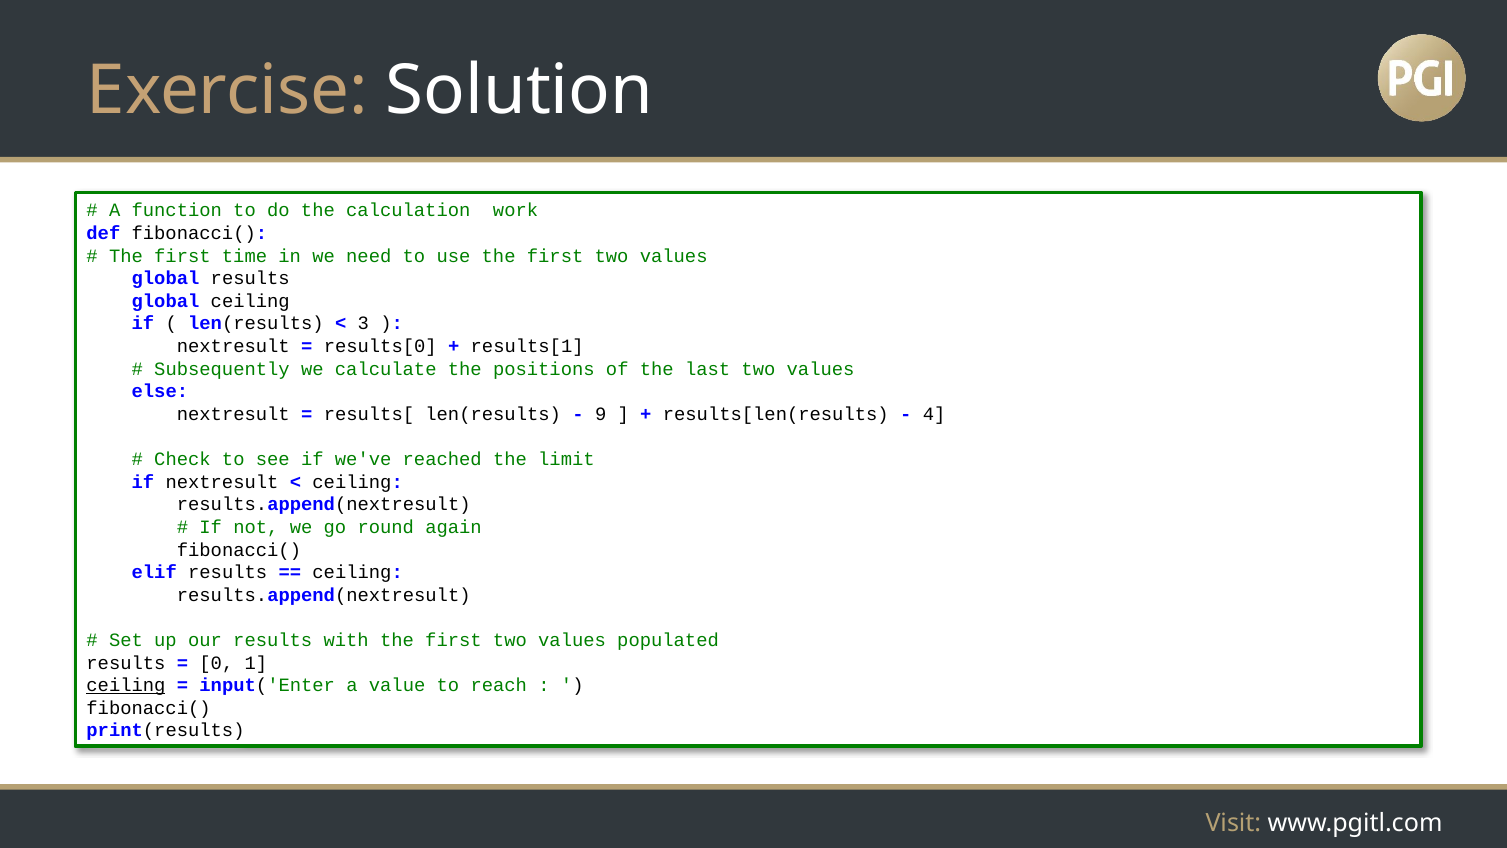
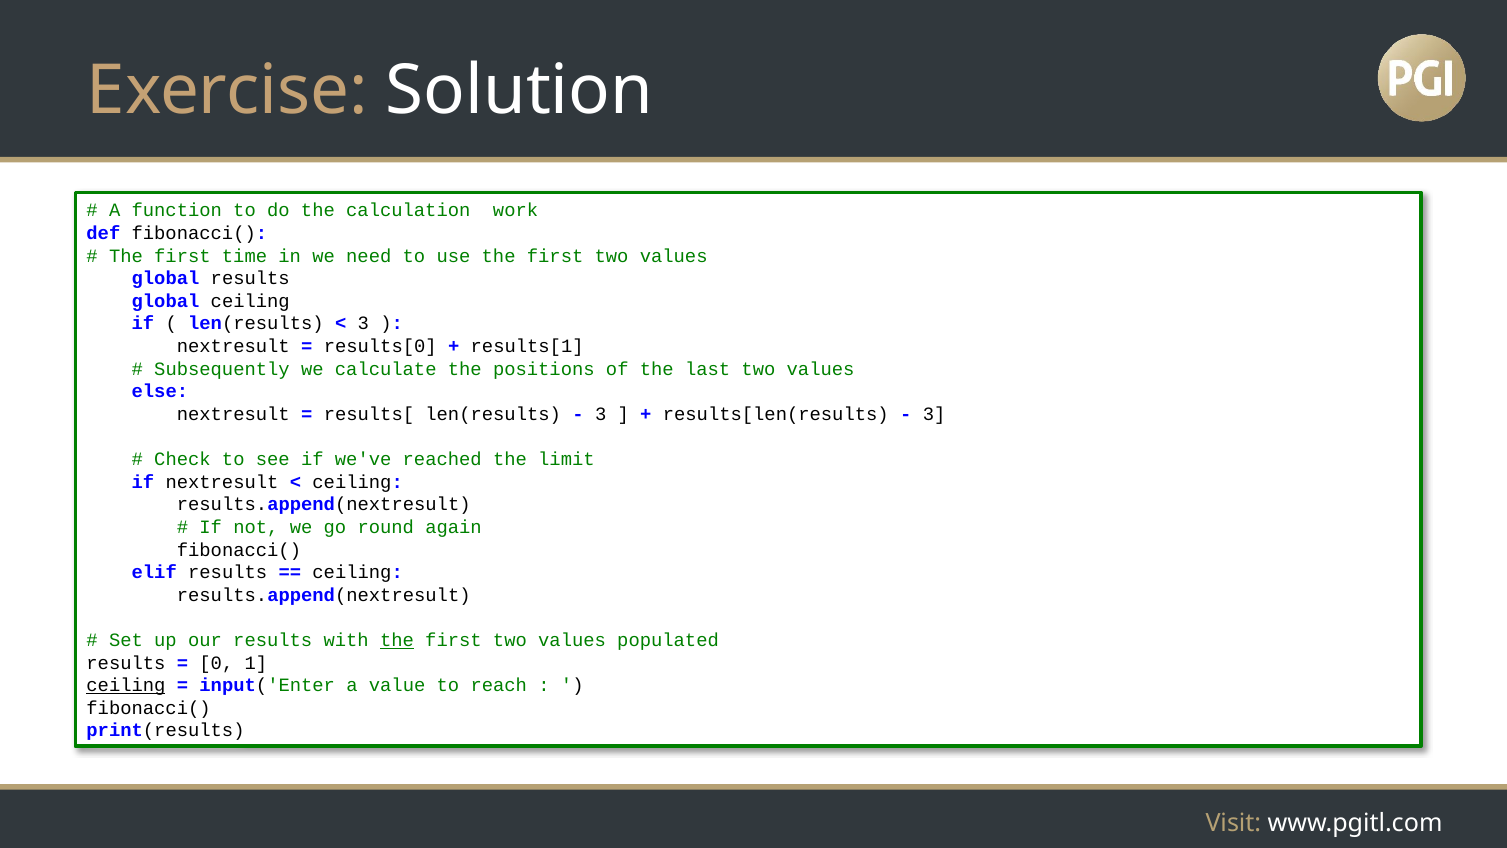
9: 9 -> 3 (601, 414)
4: 4 -> 3 (934, 414)
the underline: none -> present (397, 640)
